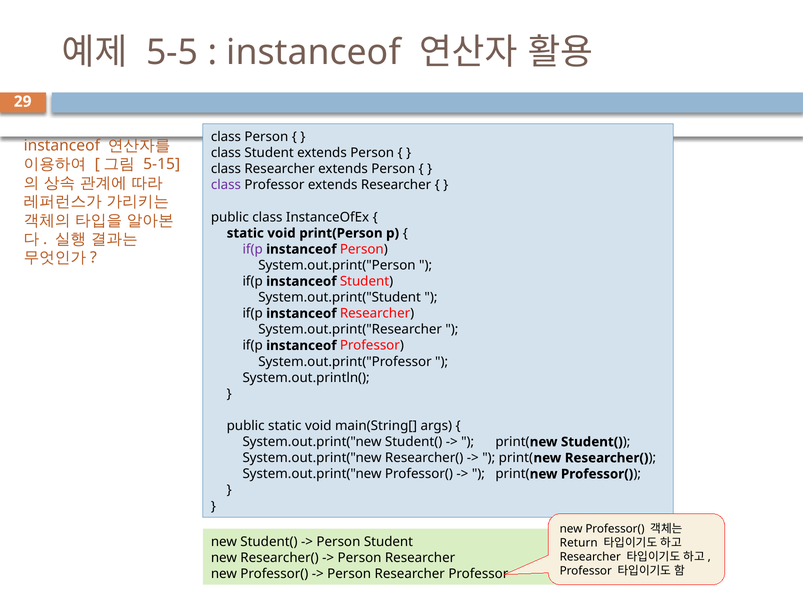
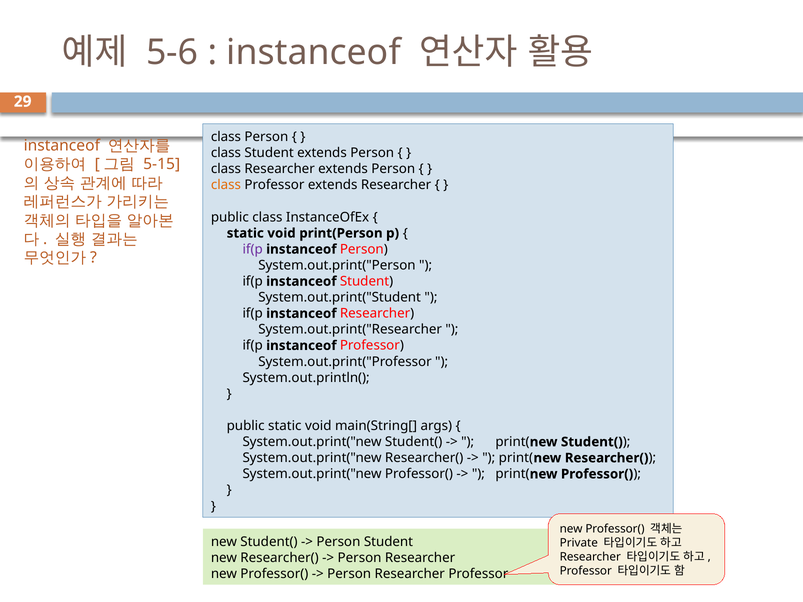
5-5: 5-5 -> 5-6 (172, 52)
class colour: purple -> orange (226, 185)
Return: Return -> Private (579, 543)
